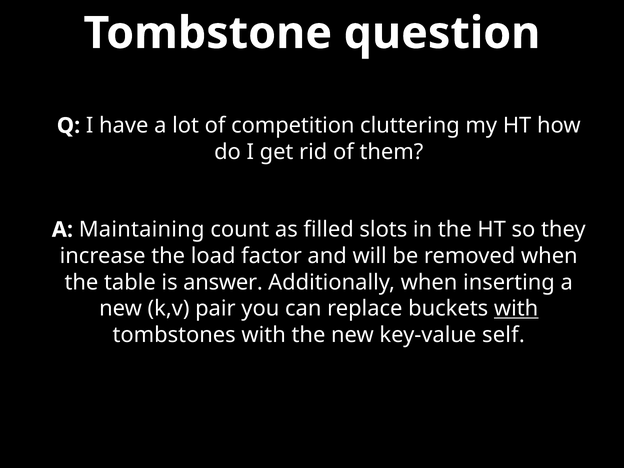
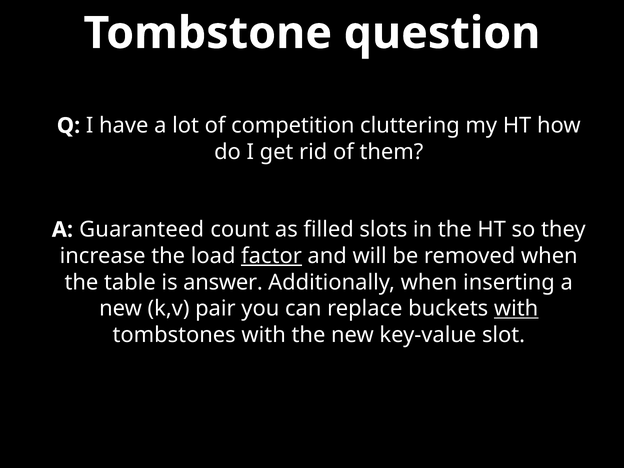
Maintaining: Maintaining -> Guaranteed (142, 230)
factor underline: none -> present (272, 256)
self: self -> slot (504, 335)
